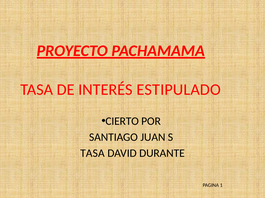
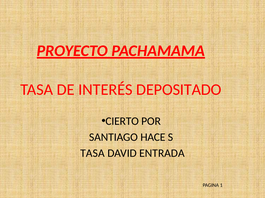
ESTIPULADO: ESTIPULADO -> DEPOSITADO (179, 90)
JUAN: JUAN -> HACE (153, 138)
DURANTE: DURANTE -> ENTRADA (162, 154)
